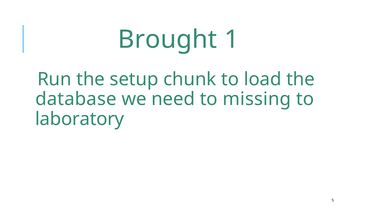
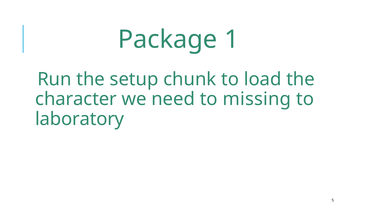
Brought: Brought -> Package (168, 39)
database: database -> character (76, 99)
